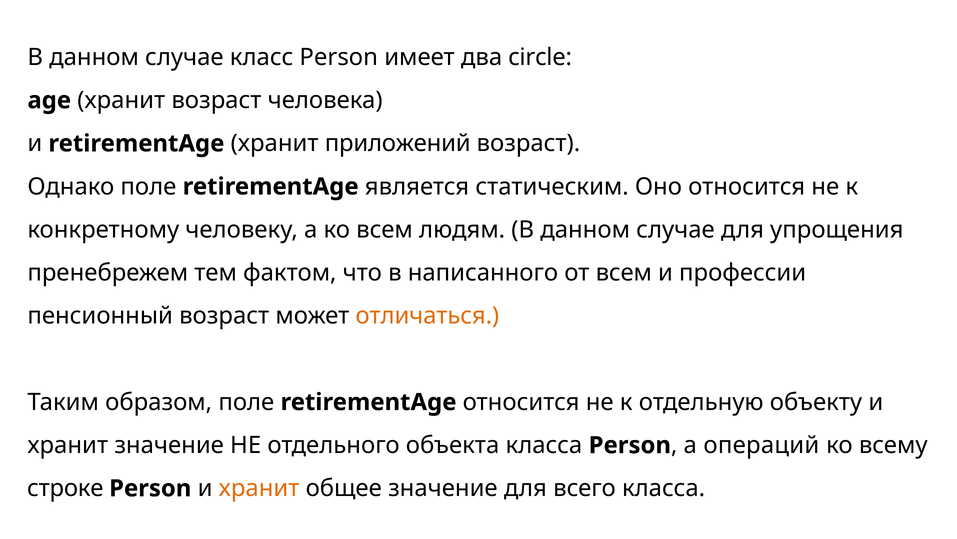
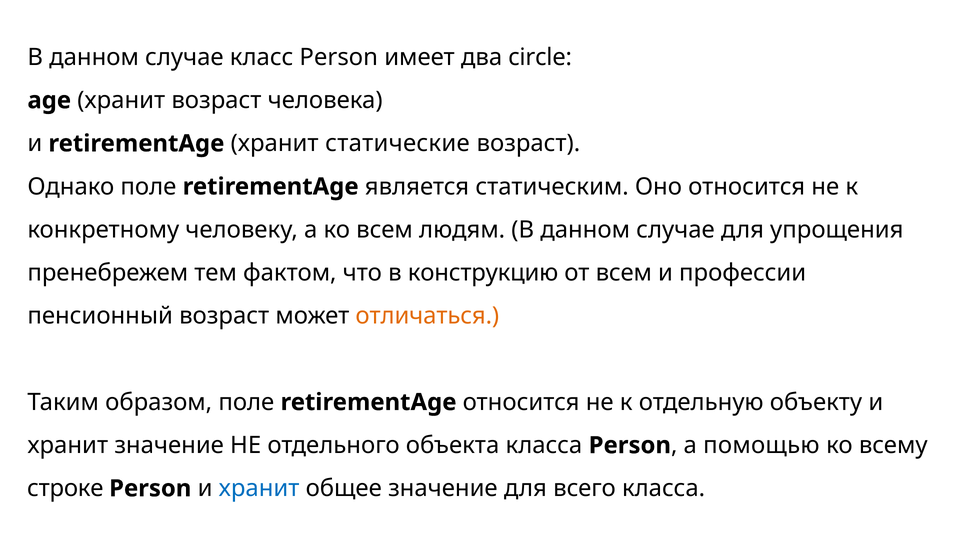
приложений: приложений -> статические (397, 143)
написанного: написанного -> конструкцию (483, 273)
операций: операций -> помощью (761, 445)
хранит colour: orange -> blue (259, 488)
